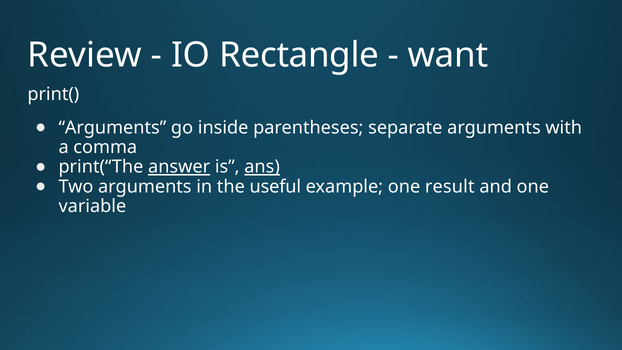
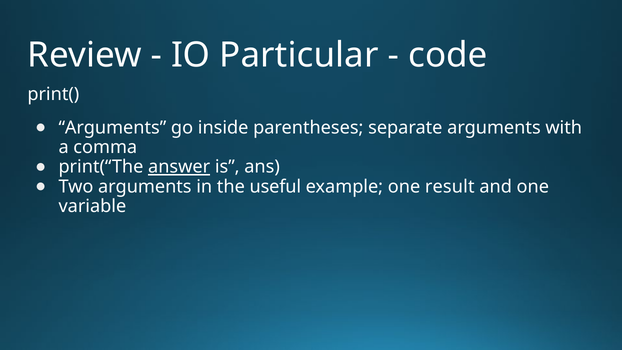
Rectangle: Rectangle -> Particular (299, 55)
want: want -> code (448, 55)
ans underline: present -> none (262, 167)
